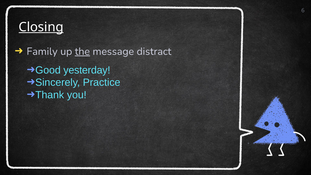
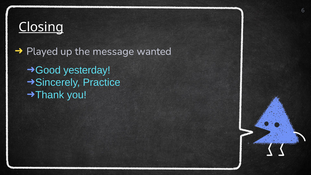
Family: Family -> Played (42, 51)
the underline: present -> none (82, 51)
distract: distract -> wanted (154, 51)
